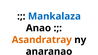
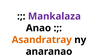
Mankalaza colour: blue -> purple (54, 16)
